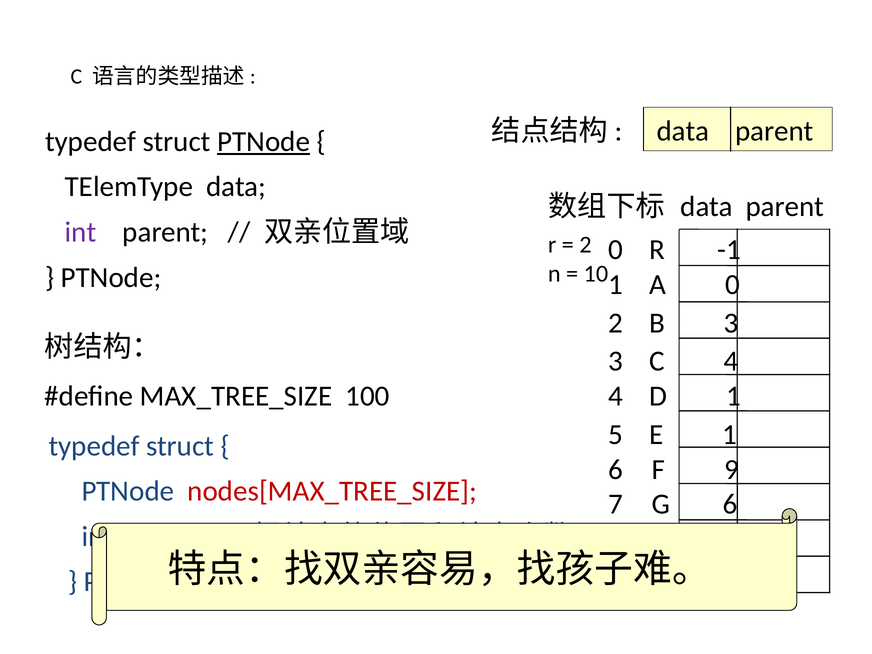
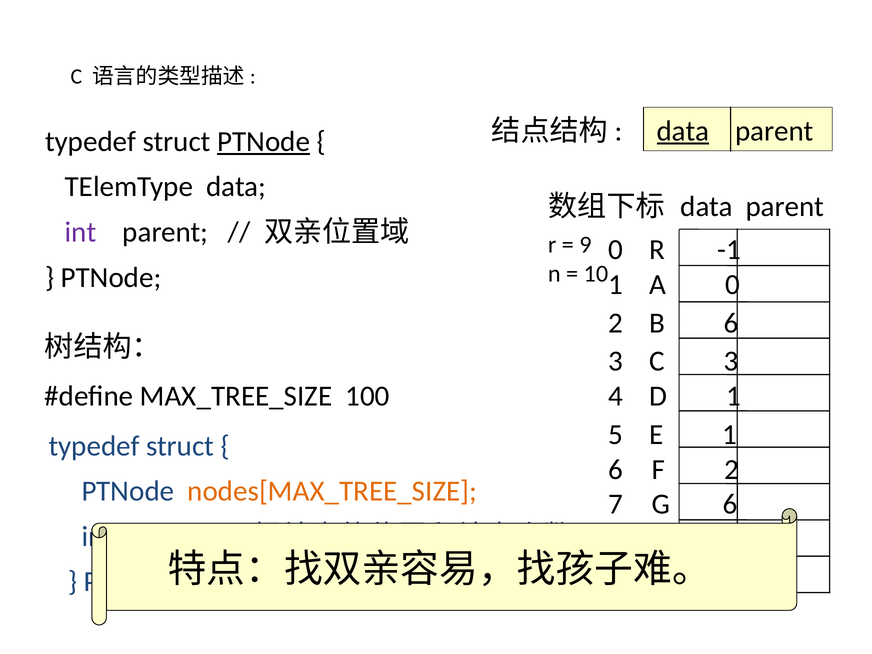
data underline: none -> present (683, 131)
2: 2 -> 9 (585, 245)
B 3: 3 -> 6 (731, 323)
C 4: 4 -> 3 (731, 361)
F 9: 9 -> 2 (731, 469)
nodes[MAX_TREE_SIZE colour: red -> orange (332, 491)
